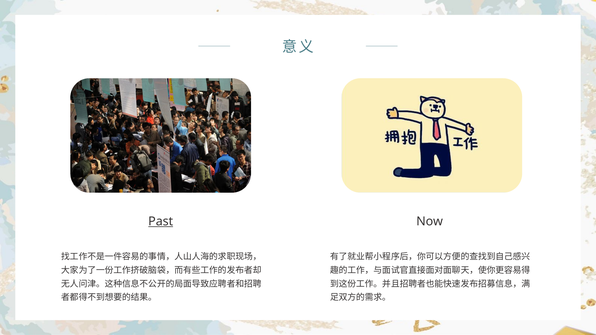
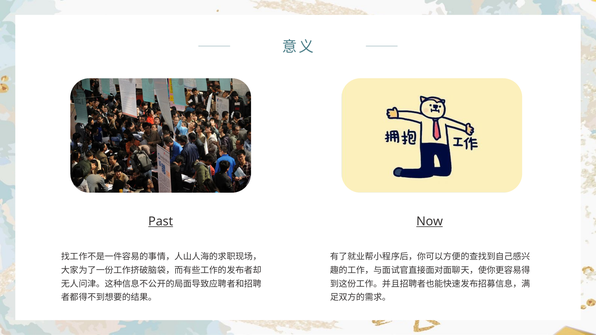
Now underline: none -> present (430, 222)
